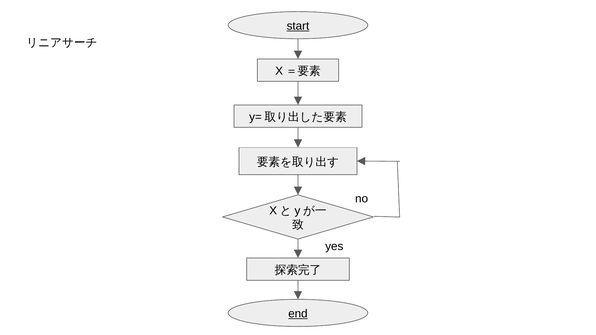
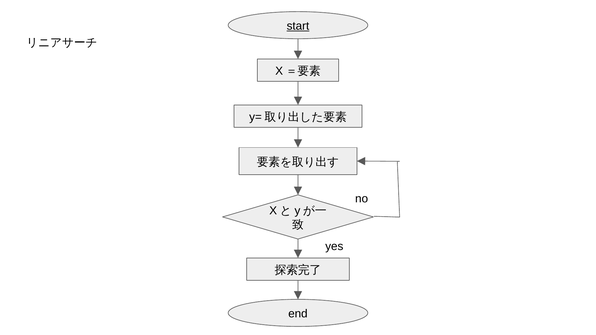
end underline: present -> none (298, 314)
